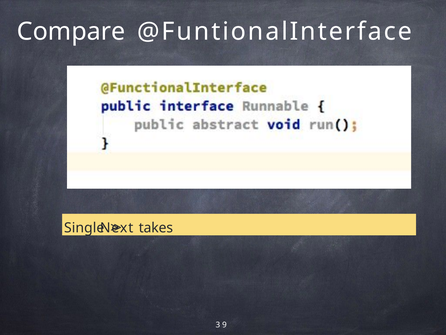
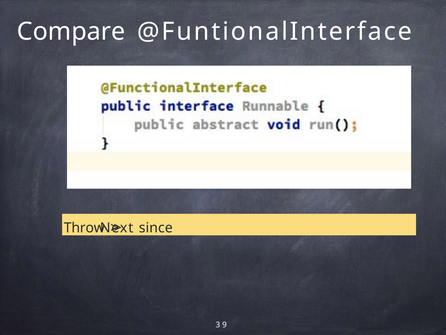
Single: Single -> Throw (84, 228)
takes: takes -> since (156, 228)
